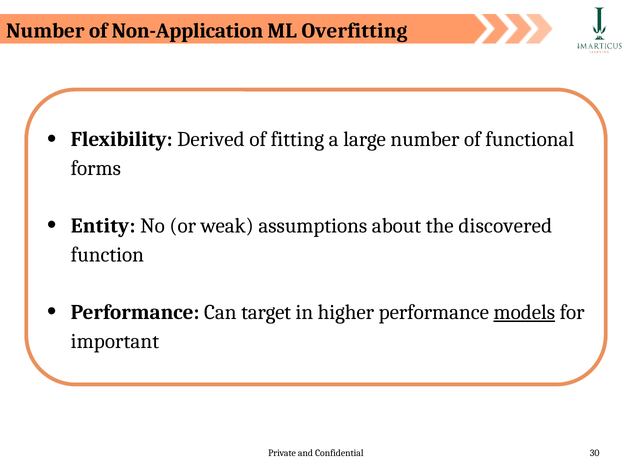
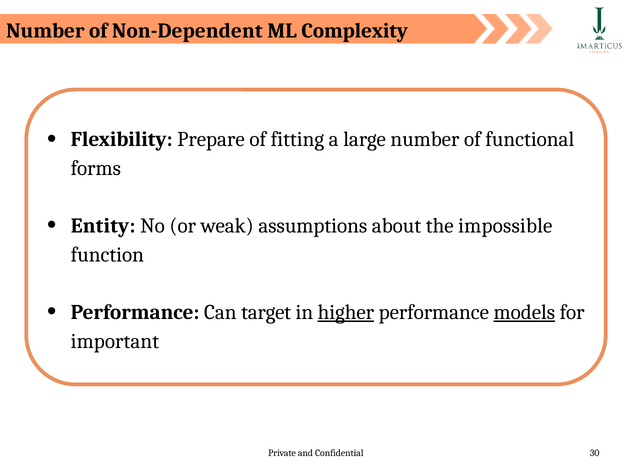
Non-Application: Non-Application -> Non-Dependent (187, 31)
Overfitting: Overfitting -> Complexity (355, 31)
Derived: Derived -> Prepare (211, 139)
discovered: discovered -> impossible (505, 226)
higher underline: none -> present (346, 312)
